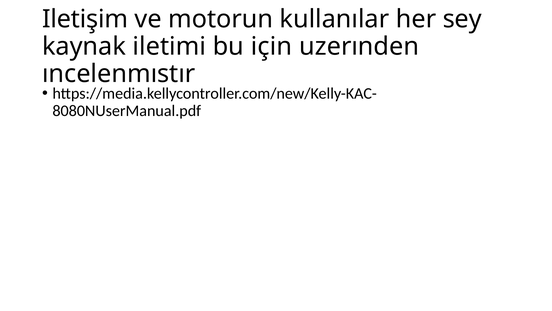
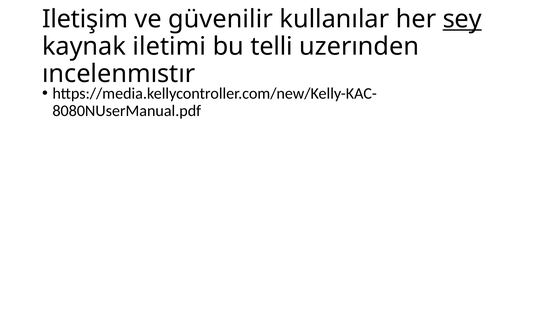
motorun: motorun -> güvenilir (221, 19)
sey underline: none -> present (462, 19)
için: için -> telli (272, 46)
